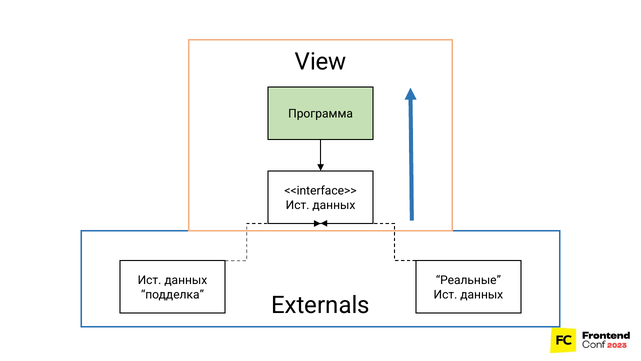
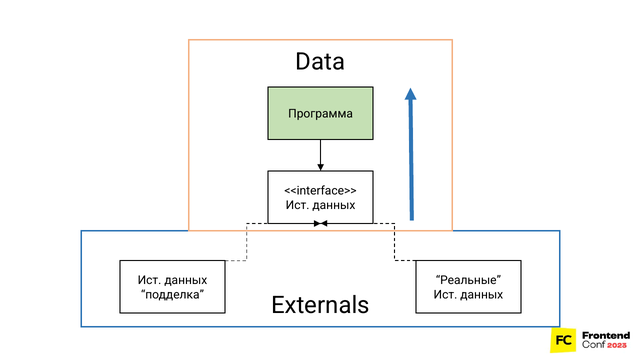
View: View -> Data (320, 62)
